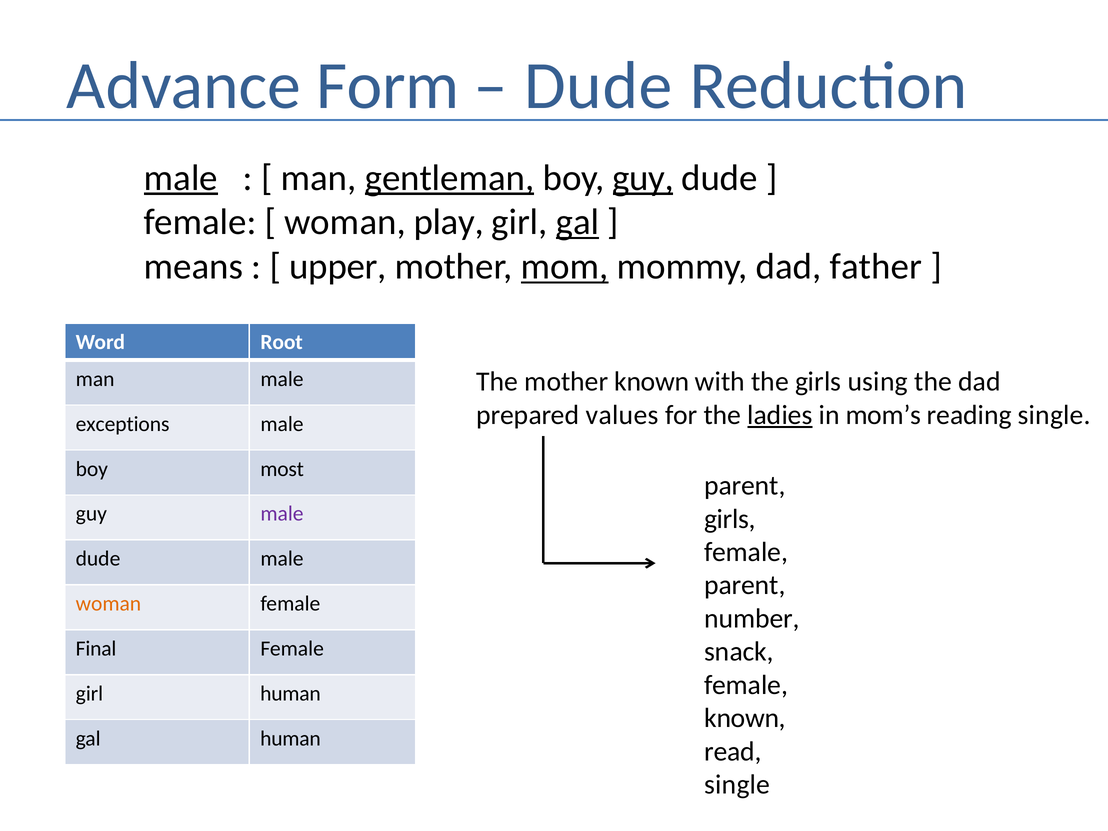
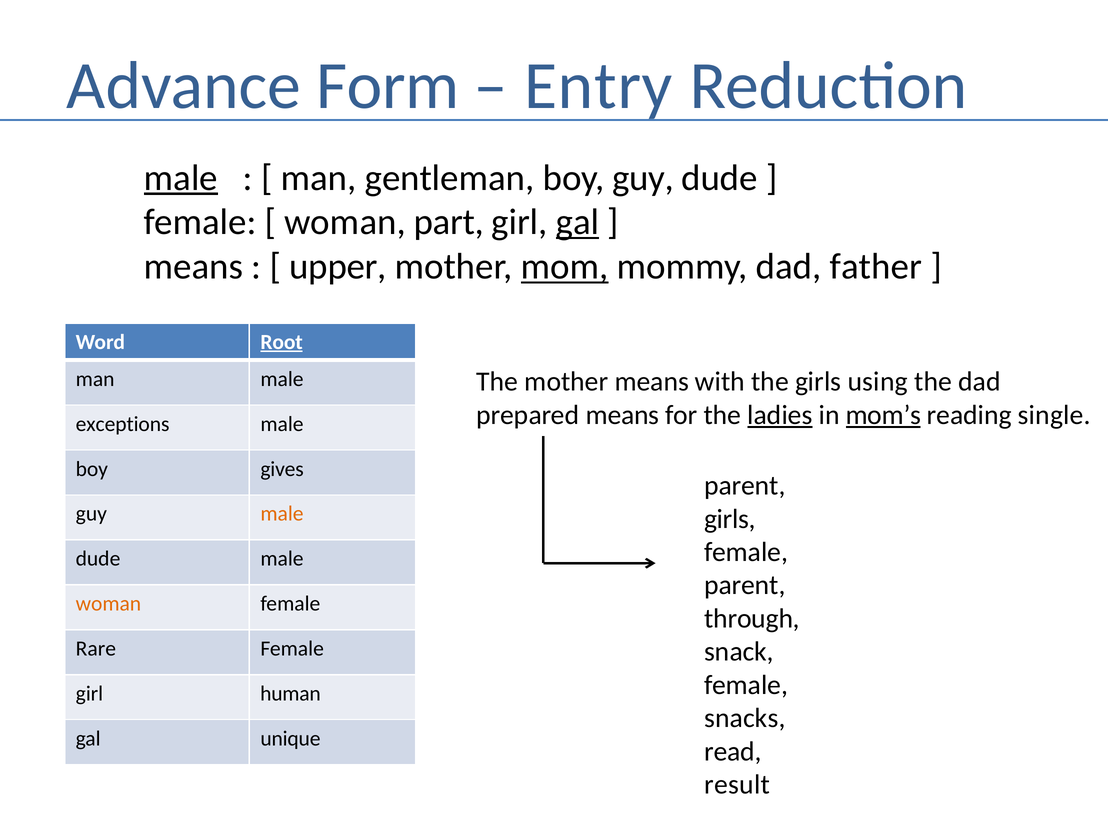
Dude: Dude -> Entry (598, 86)
gentleman underline: present -> none (450, 178)
guy underline: present -> none (643, 178)
play: play -> part (449, 222)
Root underline: none -> present (282, 342)
mother known: known -> means (652, 382)
prepared values: values -> means (622, 415)
mom’s underline: none -> present (883, 415)
most: most -> gives (282, 469)
male colour: purple -> orange (282, 514)
number: number -> through (752, 619)
Final: Final -> Rare (96, 649)
known: known -> snacks (745, 718)
gal human: human -> unique (290, 739)
single: single -> result (737, 785)
